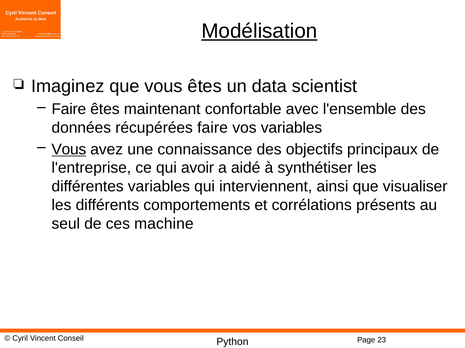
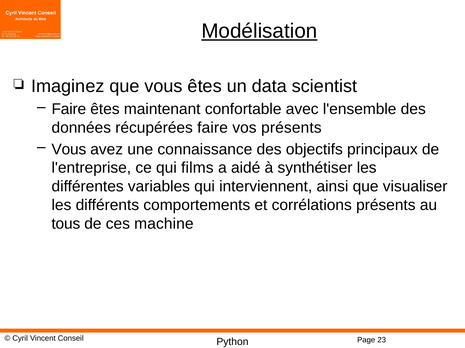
vos variables: variables -> présents (291, 128)
Vous underline: present -> none (69, 150)
avoir: avoir -> films (197, 168)
seul: seul -> tous (66, 224)
